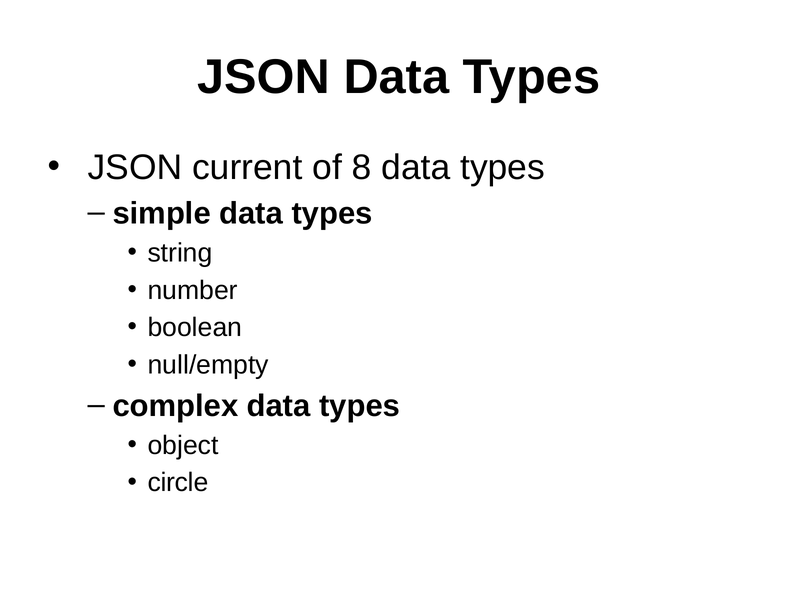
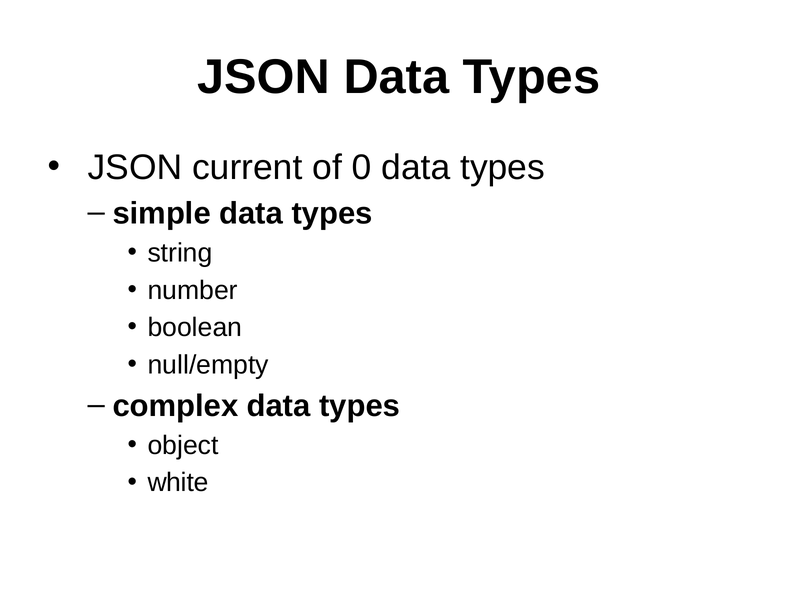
8: 8 -> 0 (362, 167)
circle: circle -> white (178, 482)
